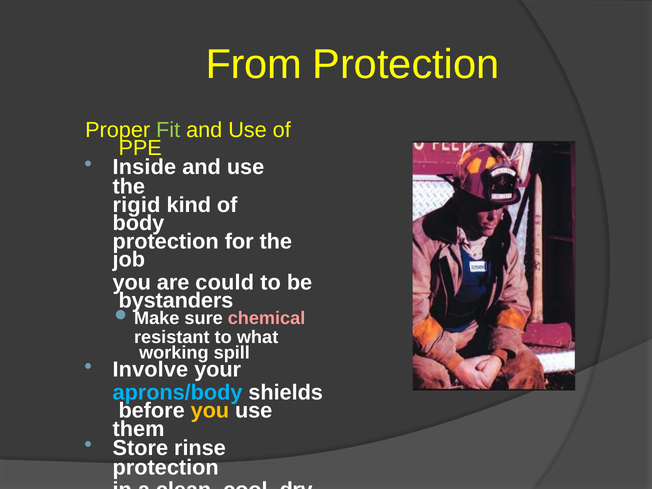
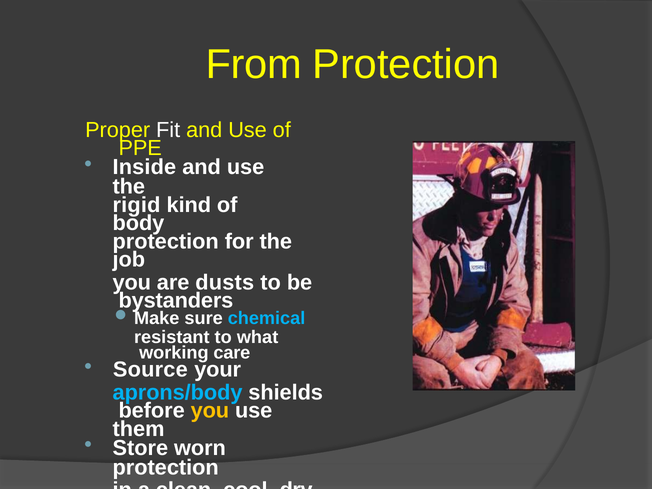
Fit colour: light green -> white (168, 130)
could: could -> dusts (225, 283)
chemical colour: pink -> light blue (267, 318)
spill: spill -> care (232, 353)
Involve: Involve -> Source (150, 370)
rinse: rinse -> worn (200, 448)
